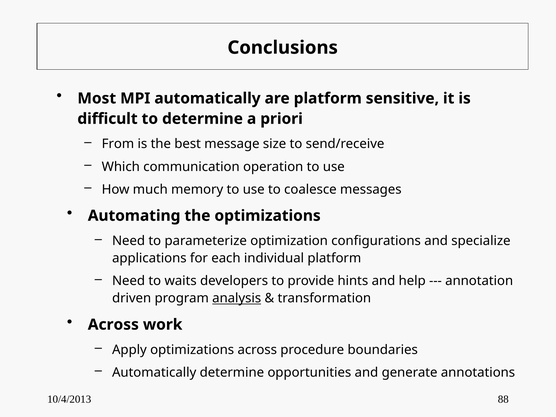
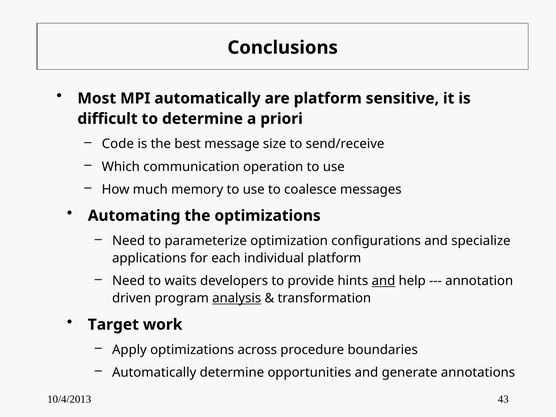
From: From -> Code (118, 144)
and underline: none -> present (383, 281)
Across: Across -> Target (113, 325)
88: 88 -> 43 (503, 399)
